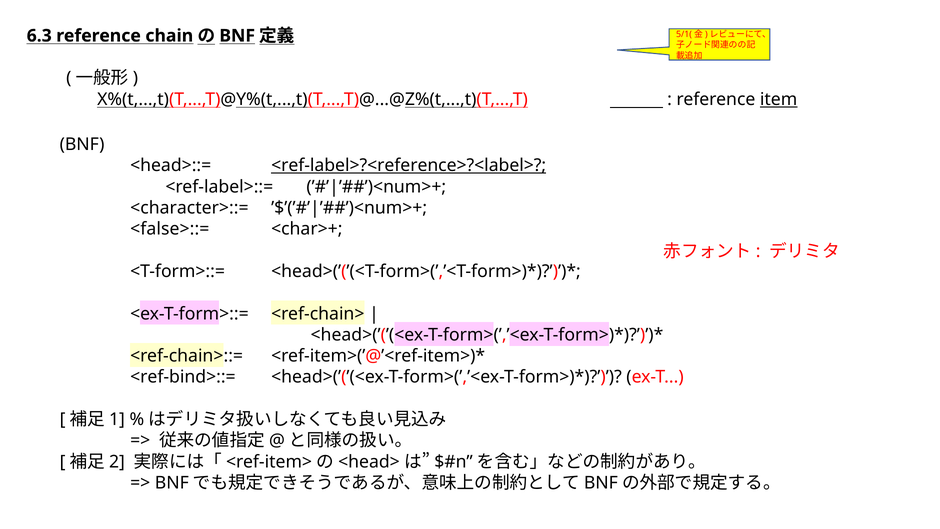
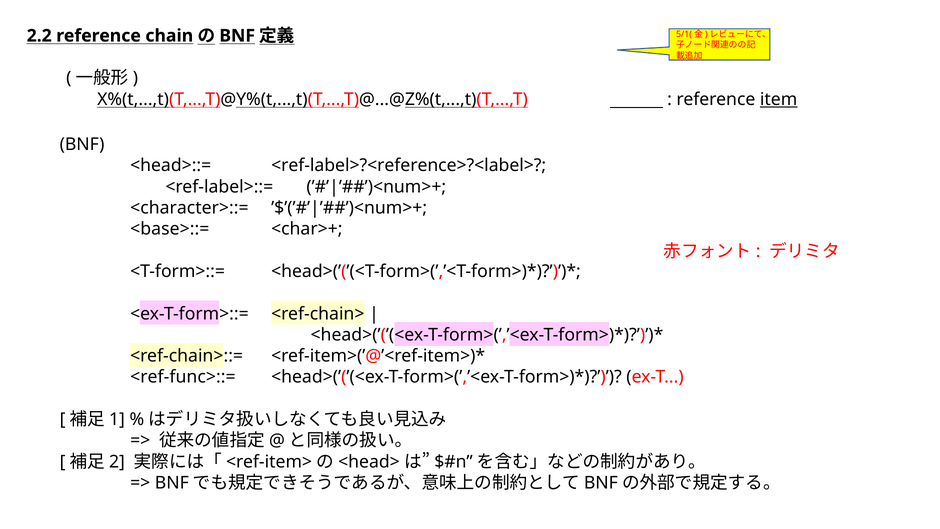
6.3: 6.3 -> 2.2 (39, 36)
<ref-label>?<reference>?<label> underline: present -> none (409, 165)
<false>::=: <false>::= -> <base>::= (170, 229)
<ref-bind>::=: <ref-bind>::= -> <ref-func>::= (183, 377)
